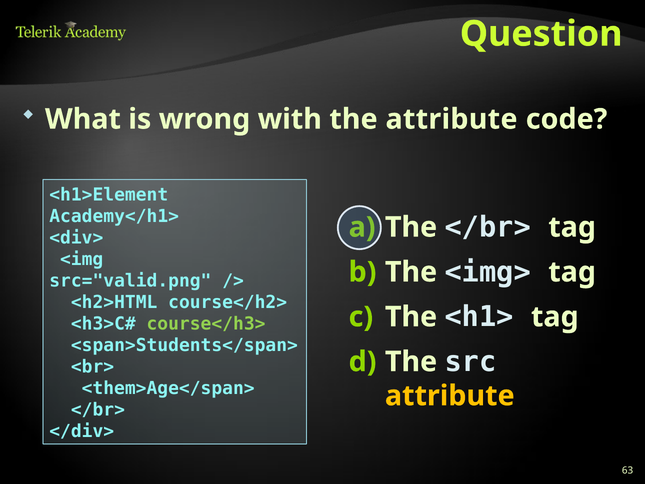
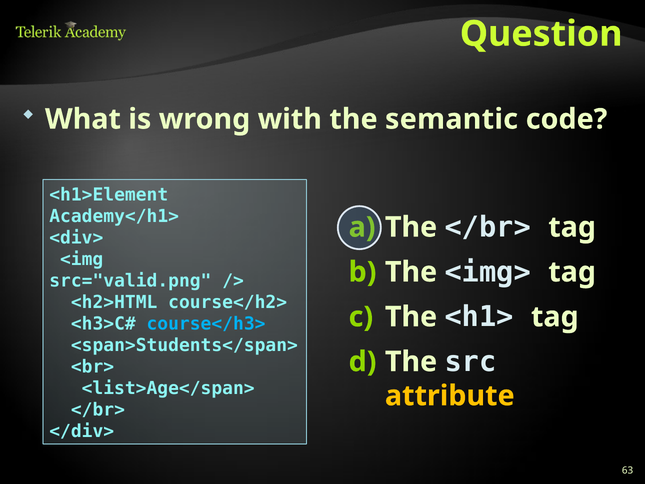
the attribute: attribute -> semantic (452, 119)
course</h3> colour: light green -> light blue (206, 324)
<them>Age</span>: <them>Age</span> -> <list>Age</span> (168, 388)
